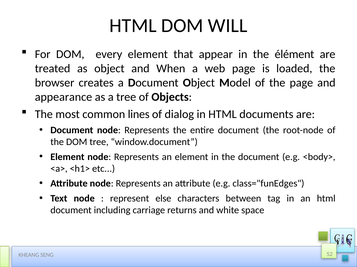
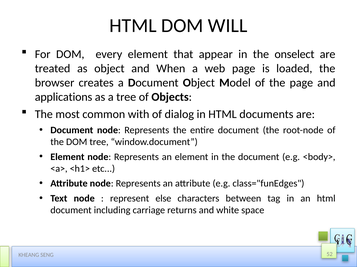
élément: élément -> onselect (294, 54)
appearance: appearance -> applications (64, 97)
lines: lines -> with (139, 114)
